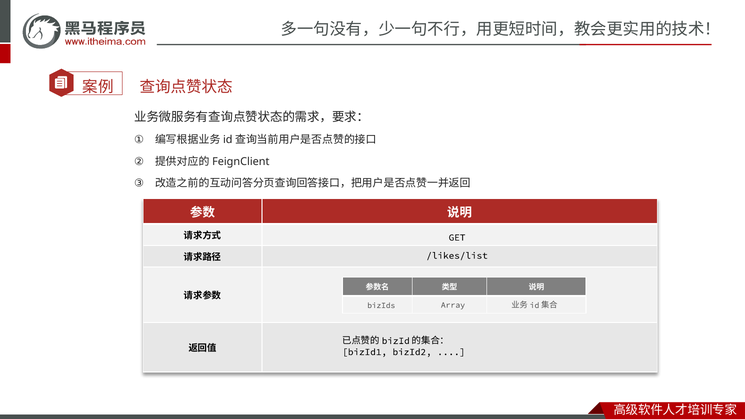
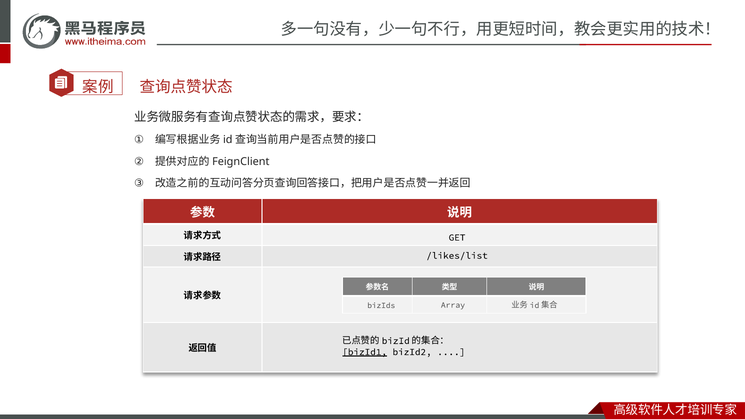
bizId1 underline: none -> present (365, 352)
